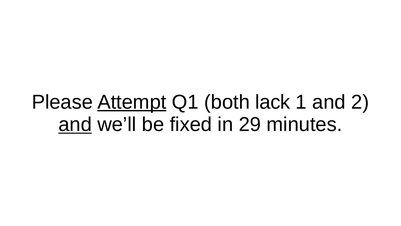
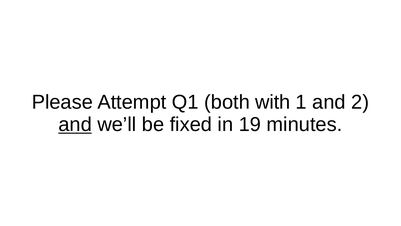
Attempt underline: present -> none (132, 102)
lack: lack -> with (273, 102)
29: 29 -> 19 (250, 124)
